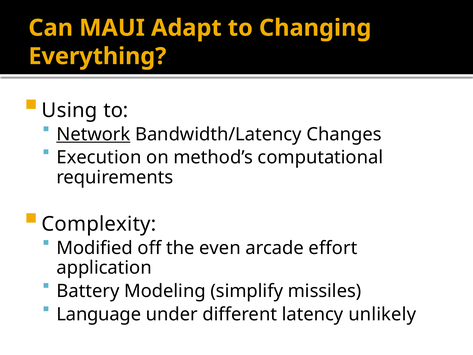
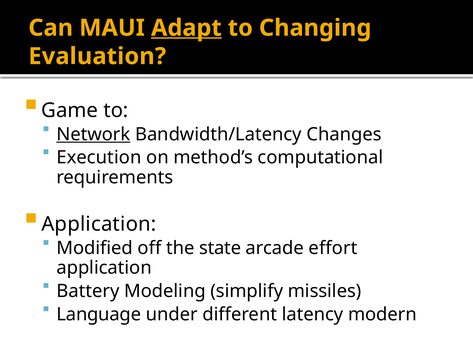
Adapt underline: none -> present (186, 28)
Everything: Everything -> Evaluation (97, 56)
Using: Using -> Game (70, 110)
Complexity: Complexity -> Application (99, 224)
even: even -> state (220, 248)
unlikely: unlikely -> modern (382, 314)
